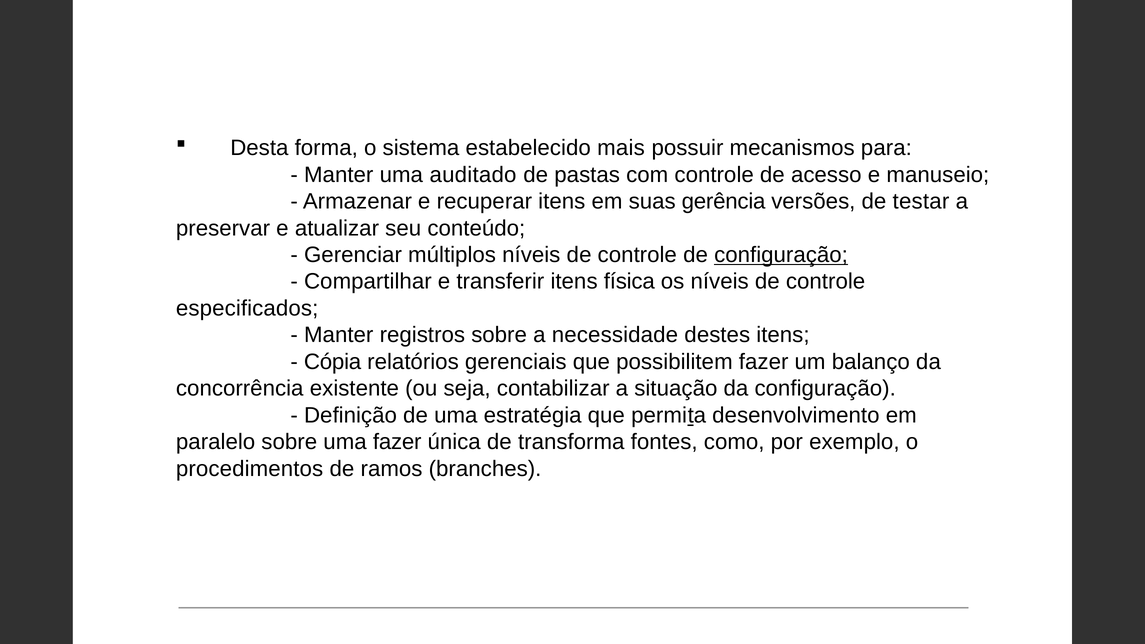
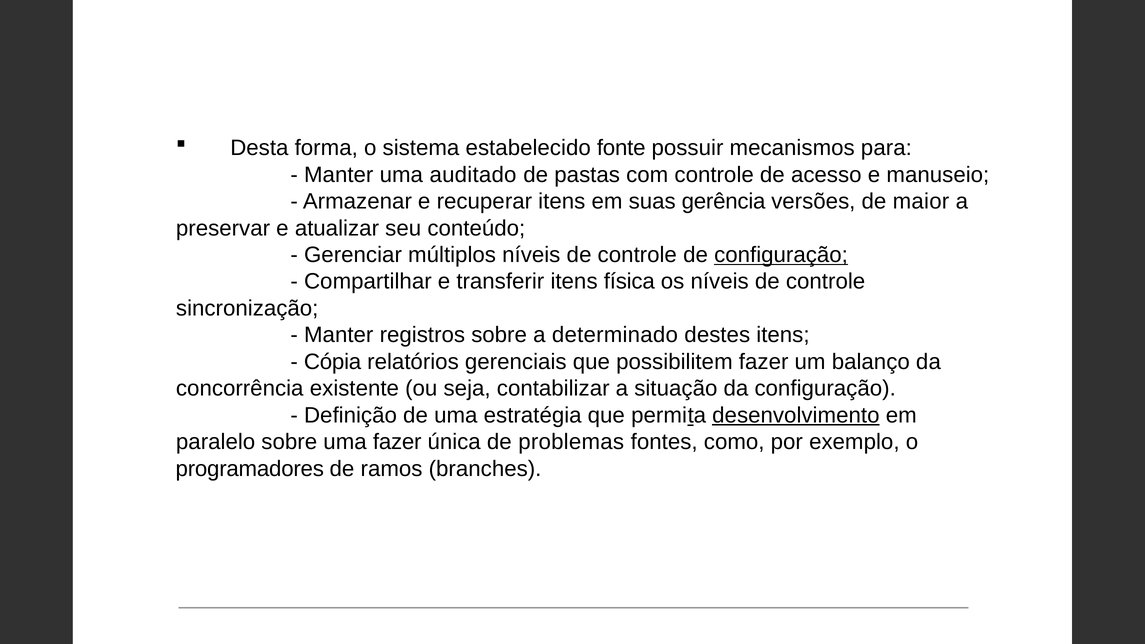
mais: mais -> fonte (621, 148)
testar: testar -> maior (921, 201)
especificados: especificados -> sincronização (247, 308)
necessidade: necessidade -> determinado (615, 335)
desenvolvimento underline: none -> present (796, 415)
transforma: transforma -> problemas (571, 442)
procedimentos: procedimentos -> programadores (250, 469)
